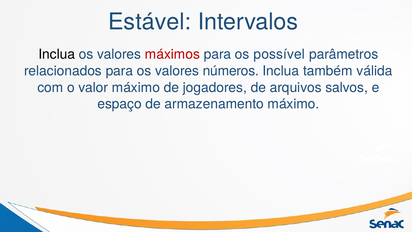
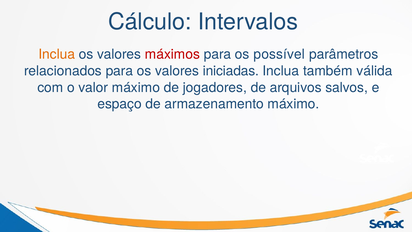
Estável: Estável -> Cálculo (150, 22)
Inclua colour: black -> orange (57, 54)
números: números -> iniciadas (231, 71)
